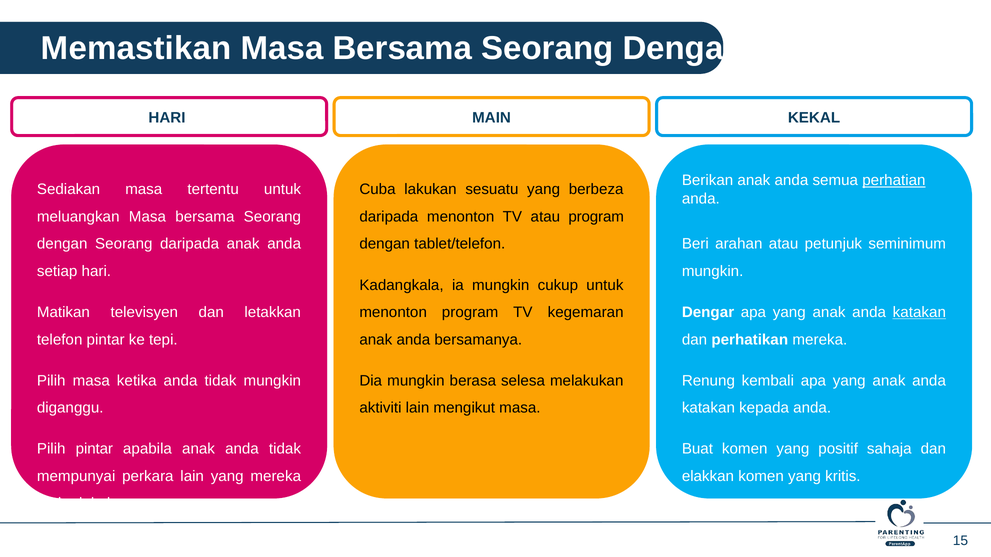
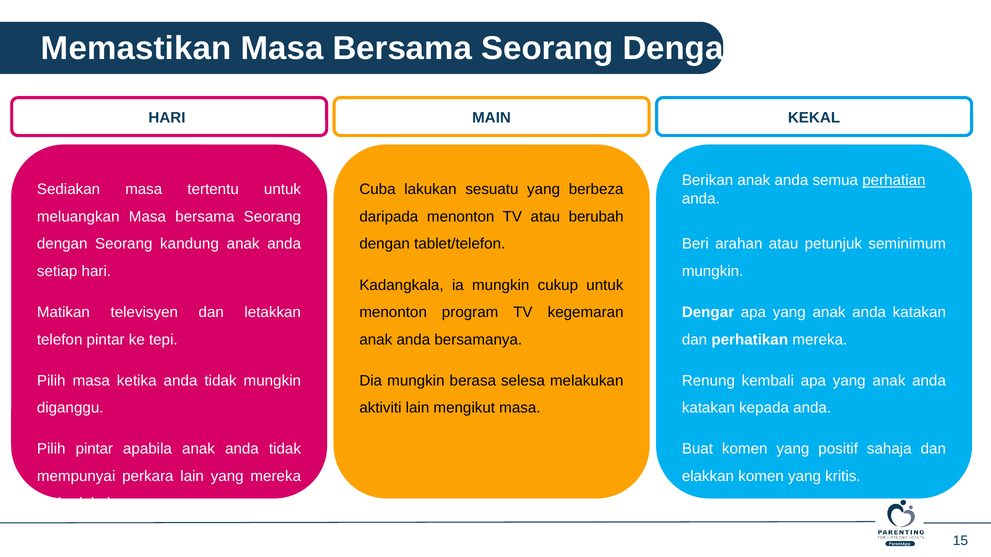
atau program: program -> berubah (596, 217)
Seorang daripada: daripada -> kandung (189, 244)
katakan underline: present -> none (919, 313)
